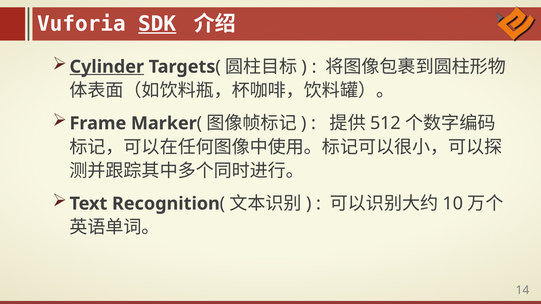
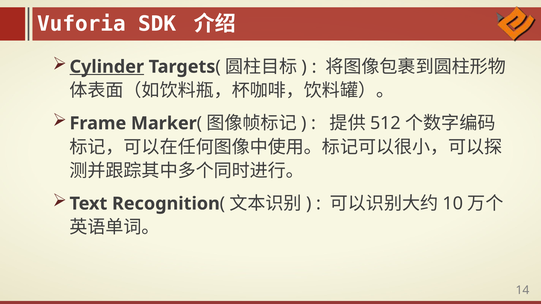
SDK underline: present -> none (157, 24)
